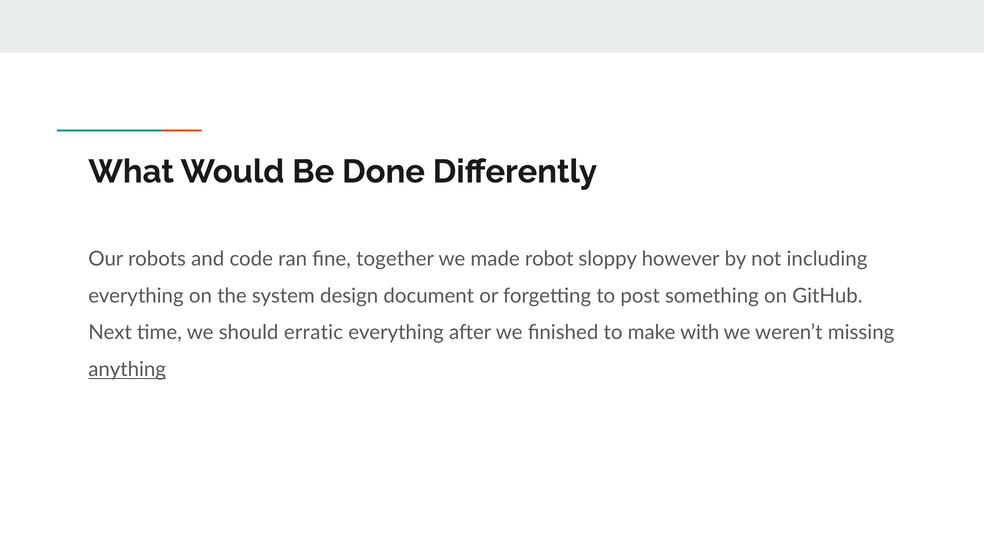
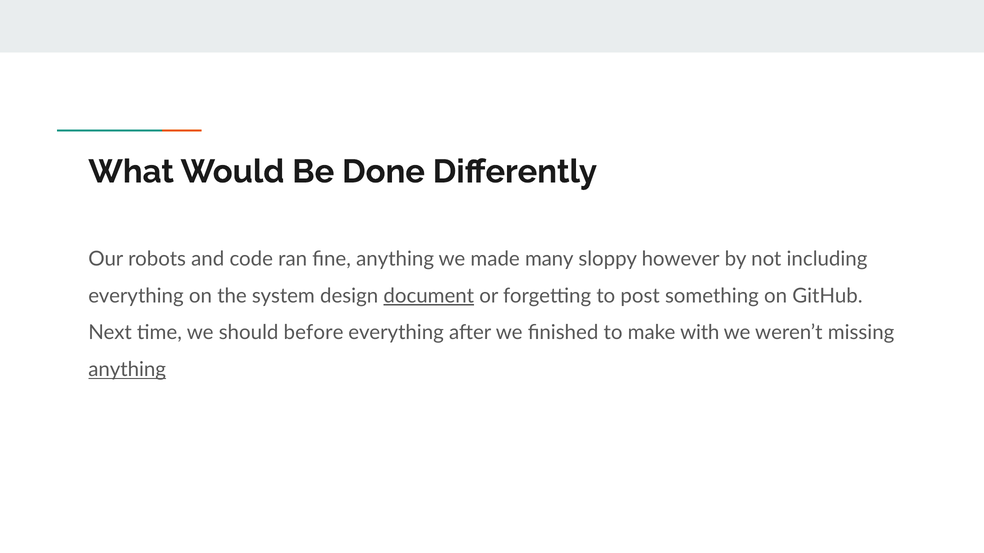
fine together: together -> anything (395, 259)
robot: robot -> many (549, 259)
document underline: none -> present (429, 296)
erratic: erratic -> before (314, 333)
